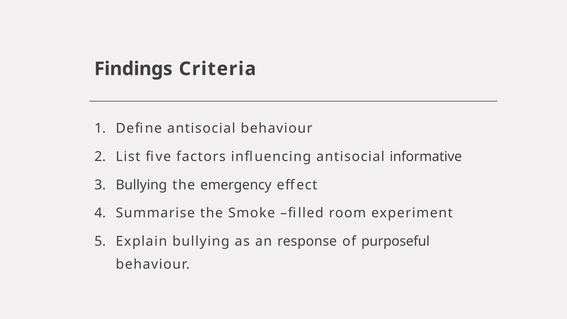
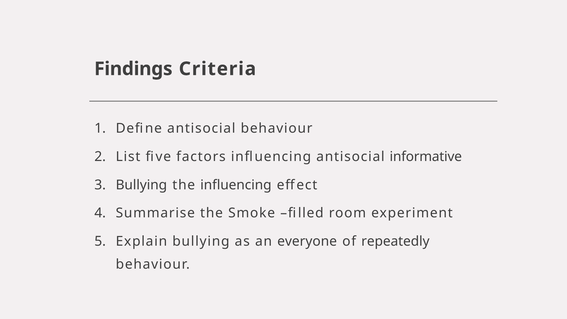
the emergency: emergency -> influencing (236, 185)
response: response -> everyone (307, 241)
purposeful: purposeful -> repeatedly (395, 241)
